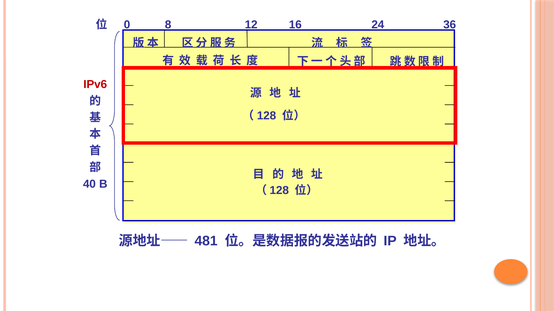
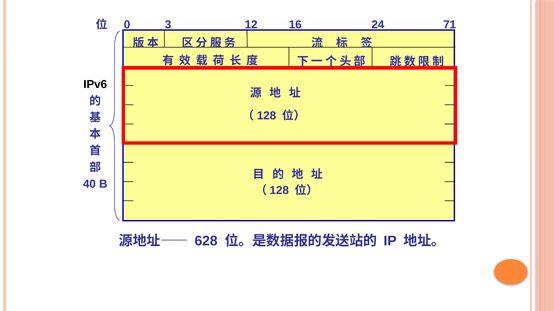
8: 8 -> 3 (168, 25)
36: 36 -> 71 (450, 25)
IPv6 colour: red -> black (95, 85)
481: 481 -> 628 (206, 242)
